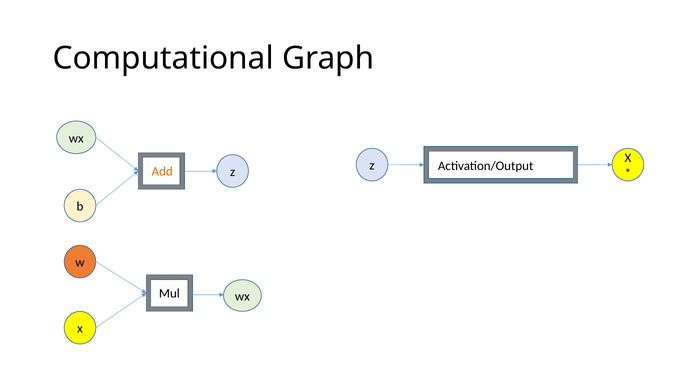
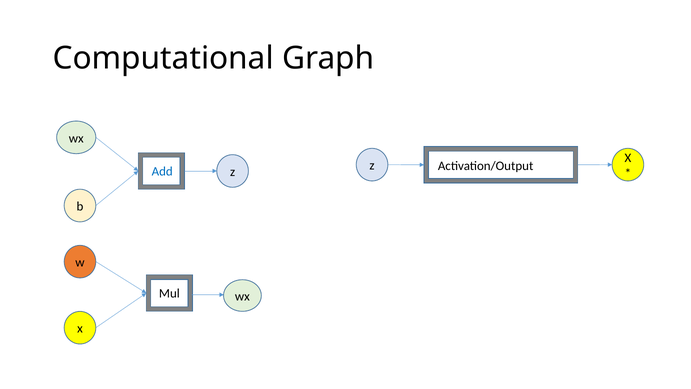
Add colour: orange -> blue (162, 171)
